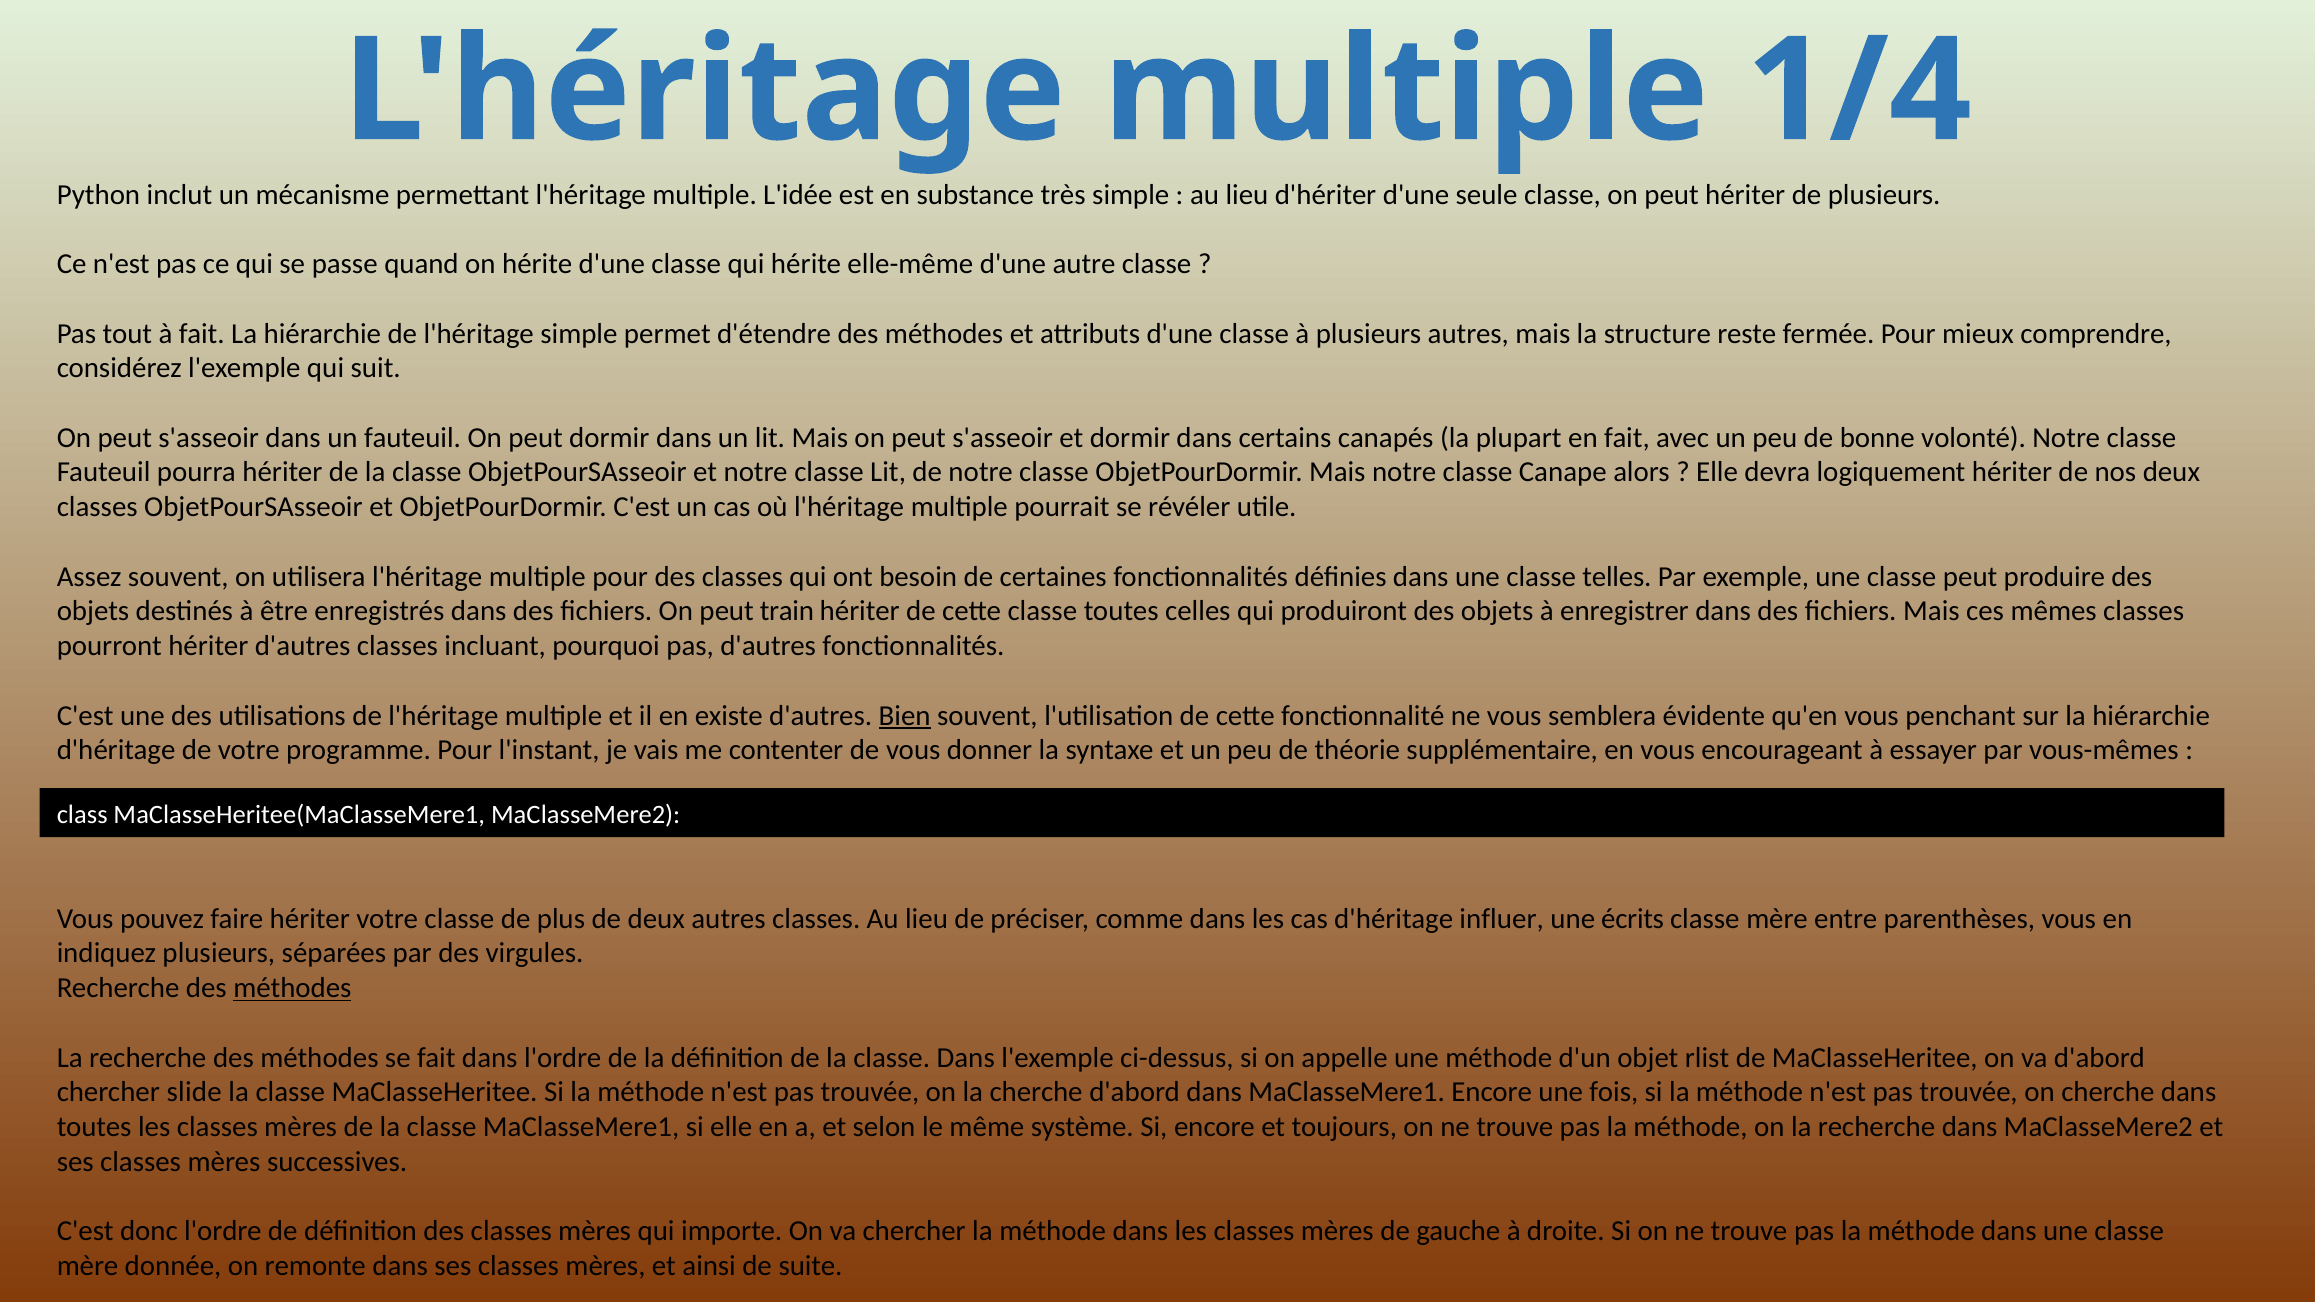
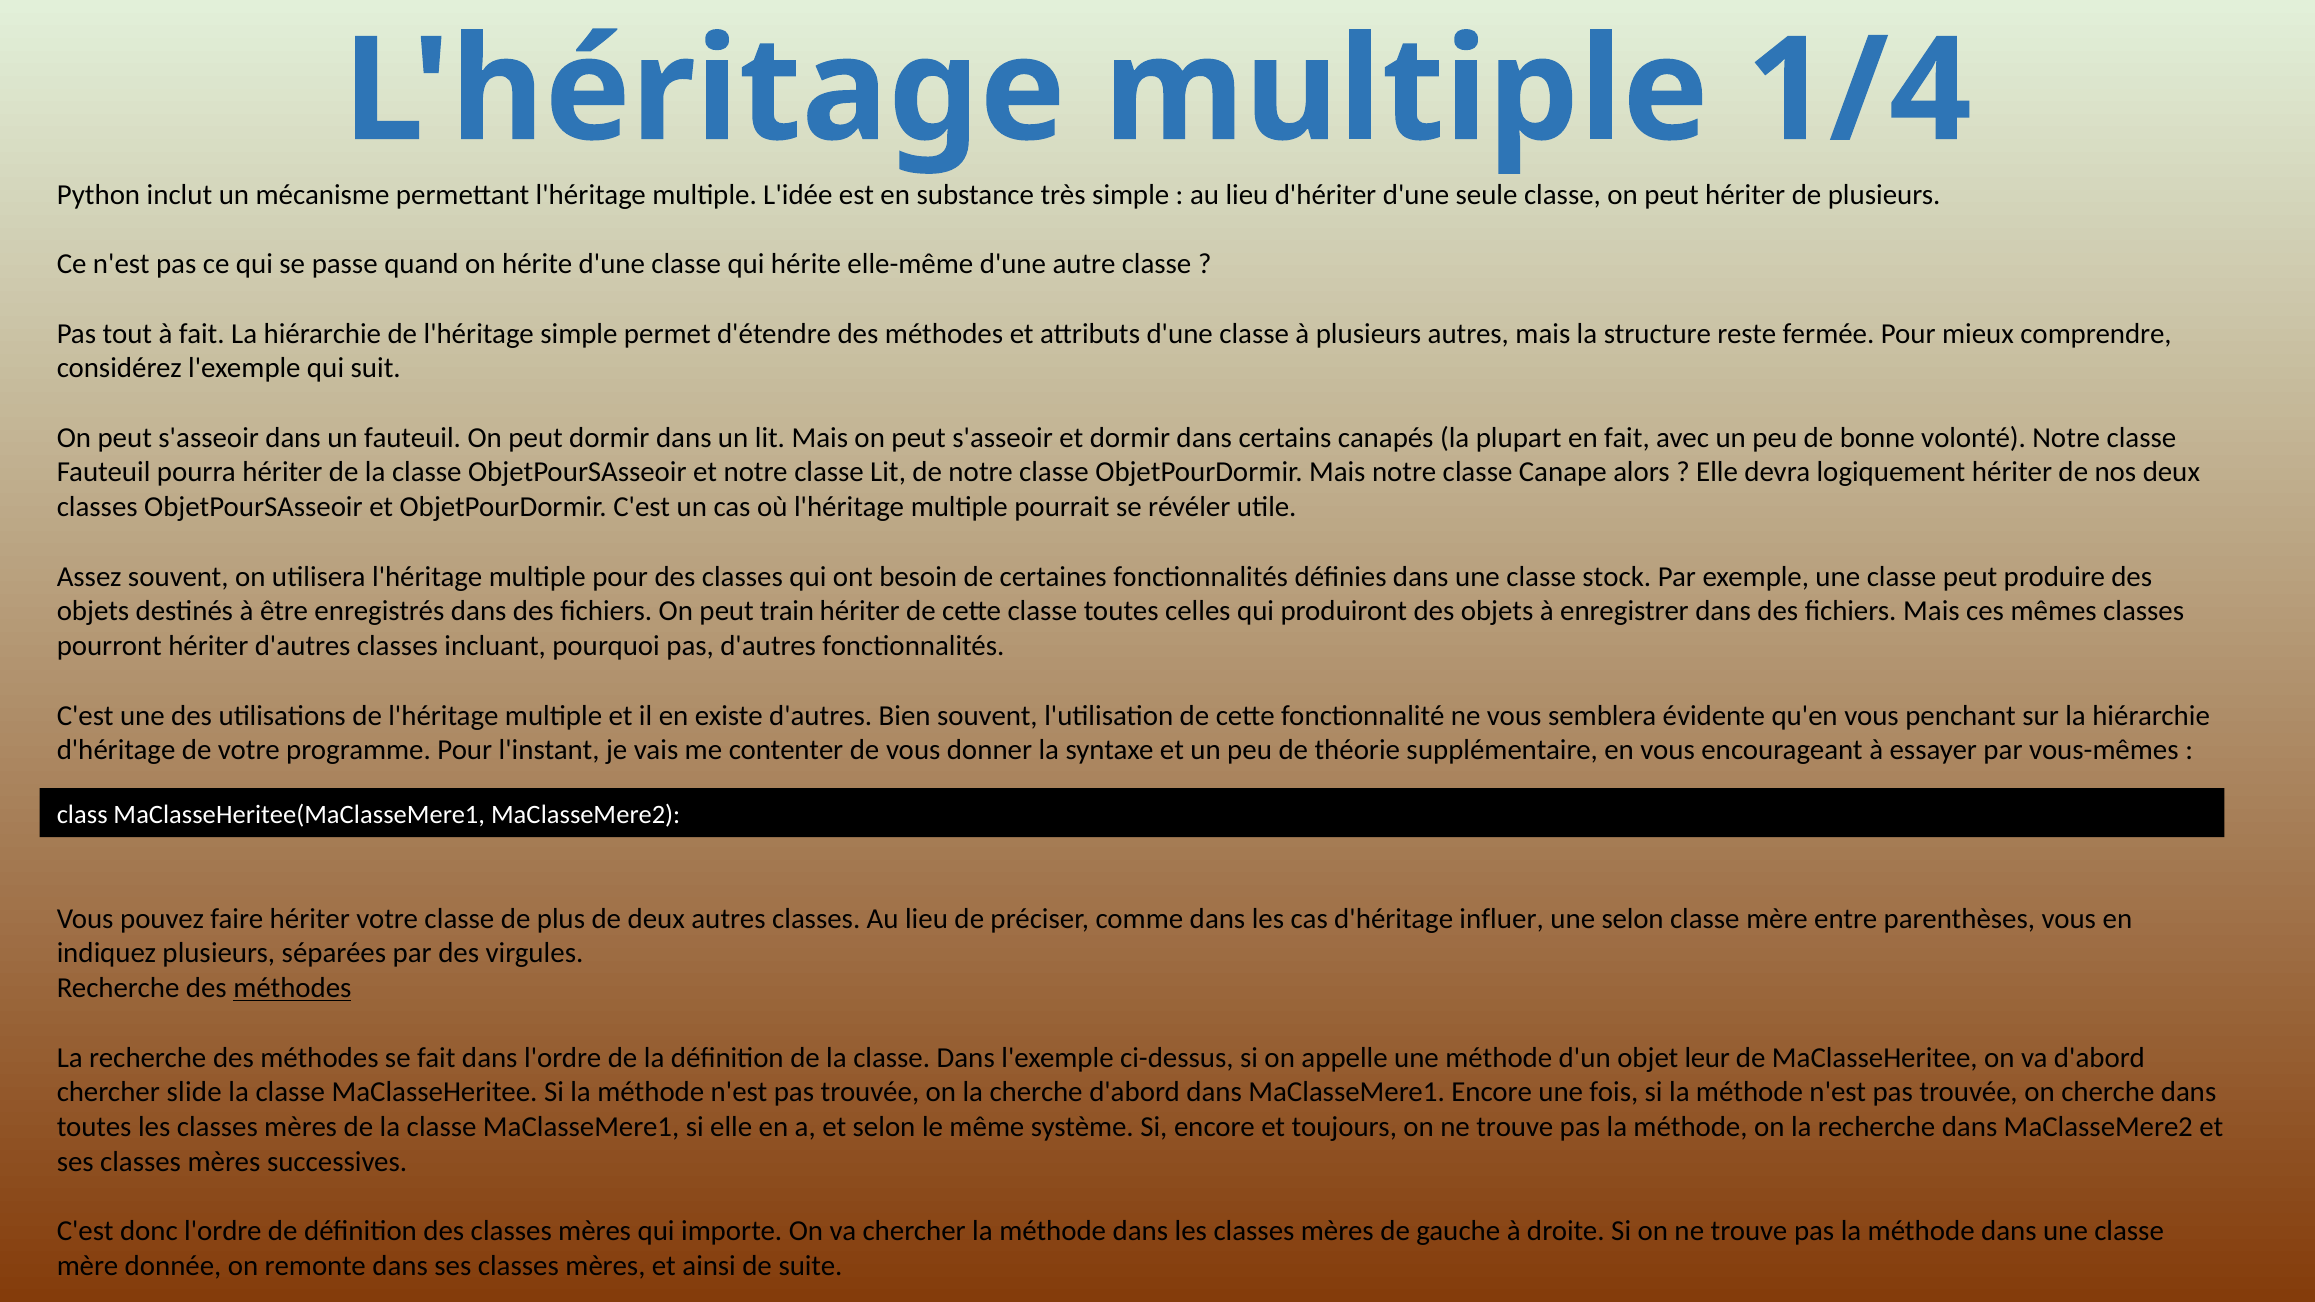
telles: telles -> stock (1617, 577)
Bien underline: present -> none (905, 716)
une écrits: écrits -> selon (1633, 919)
rlist: rlist -> leur (1707, 1058)
